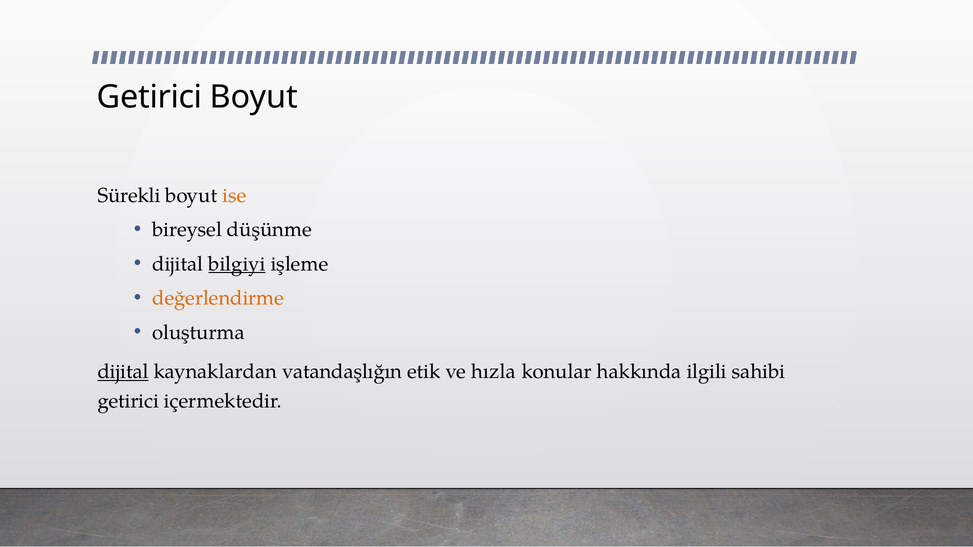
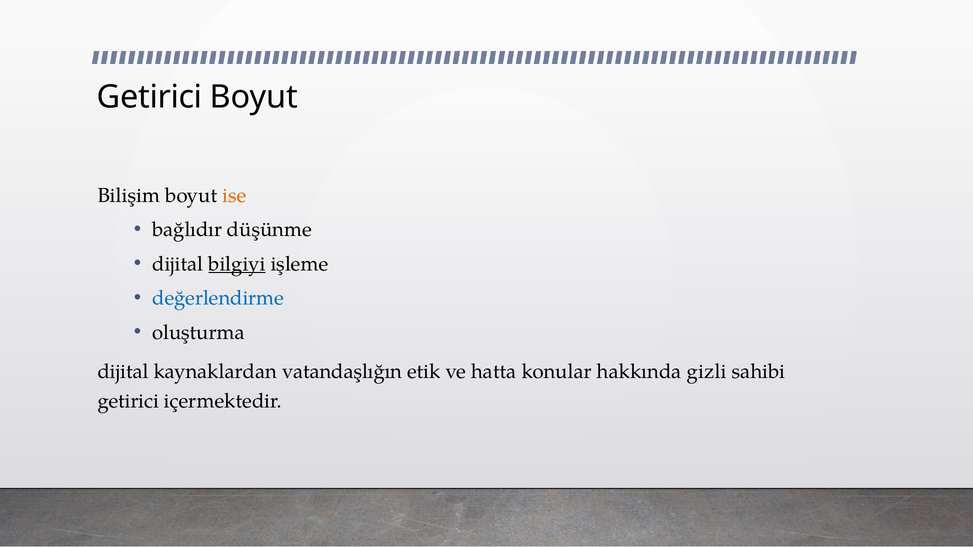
Sürekli: Sürekli -> Bilişim (129, 195)
bireysel: bireysel -> bağlıdır (187, 230)
değerlendirme colour: orange -> blue (218, 298)
dijital underline: present -> none (123, 372)
hızla: hızla -> hatta (494, 372)
ilgili: ilgili -> gizli (707, 372)
